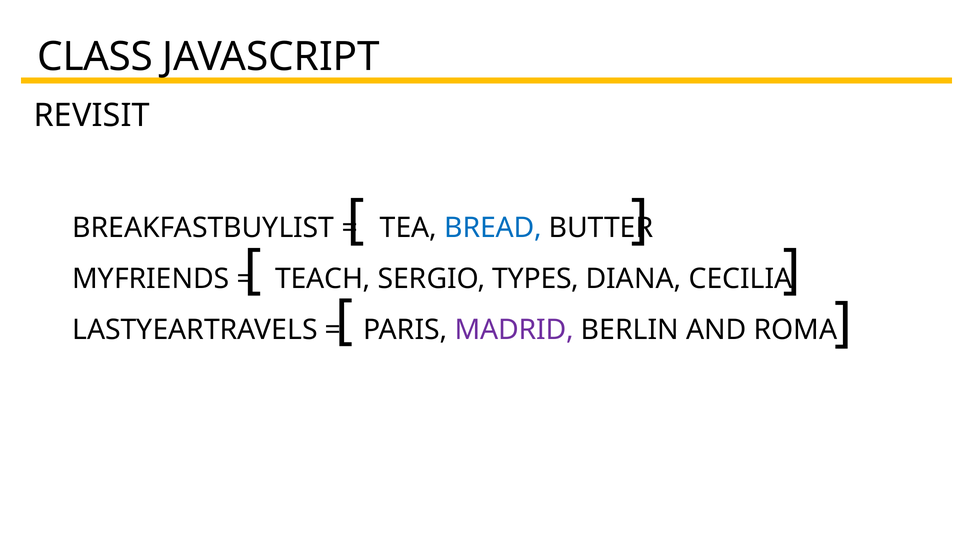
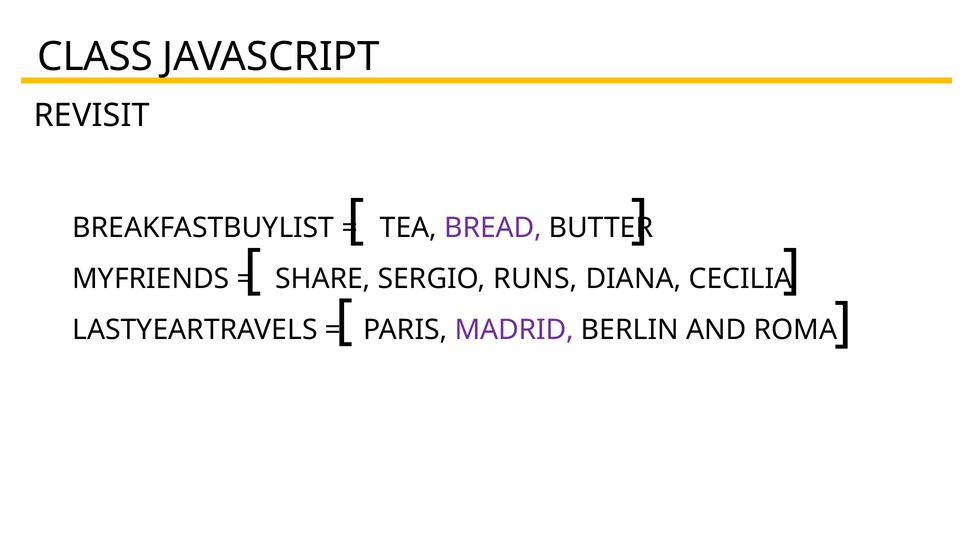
BREAD colour: blue -> purple (493, 228)
TEACH: TEACH -> SHARE (323, 279)
TYPES: TYPES -> RUNS (535, 279)
